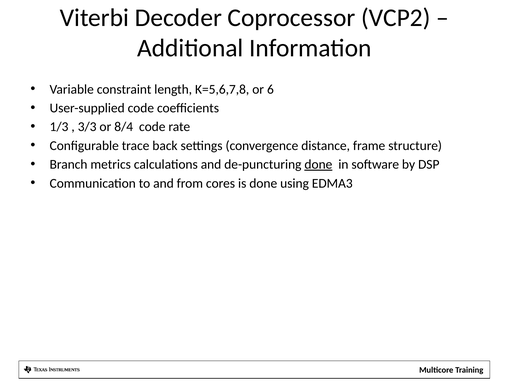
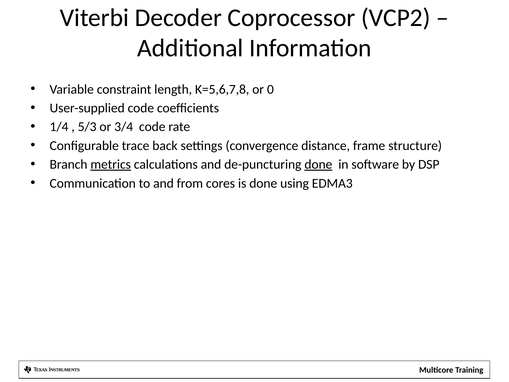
6: 6 -> 0 (270, 89)
1/3: 1/3 -> 1/4 (59, 127)
3/3: 3/3 -> 5/3 (87, 127)
8/4: 8/4 -> 3/4 (124, 127)
metrics underline: none -> present (111, 164)
